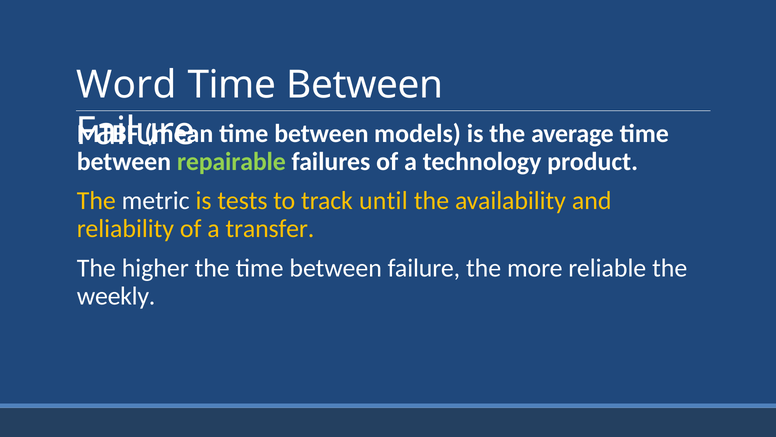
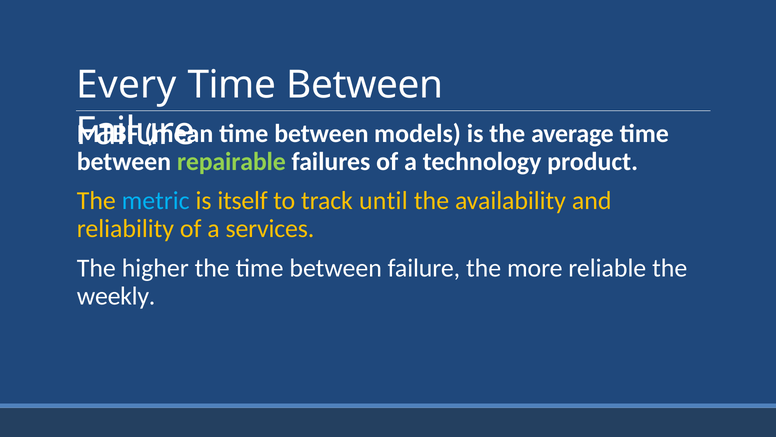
Word: Word -> Every (126, 85)
metric colour: white -> light blue (156, 201)
tests: tests -> itself (243, 201)
transfer: transfer -> services (270, 229)
